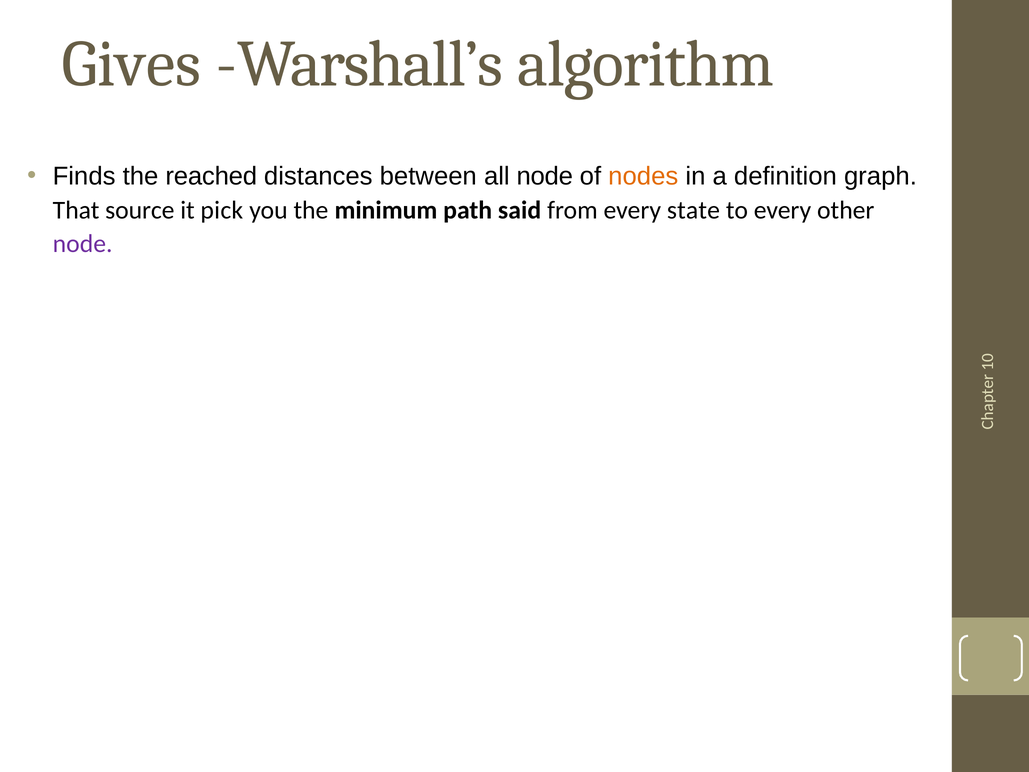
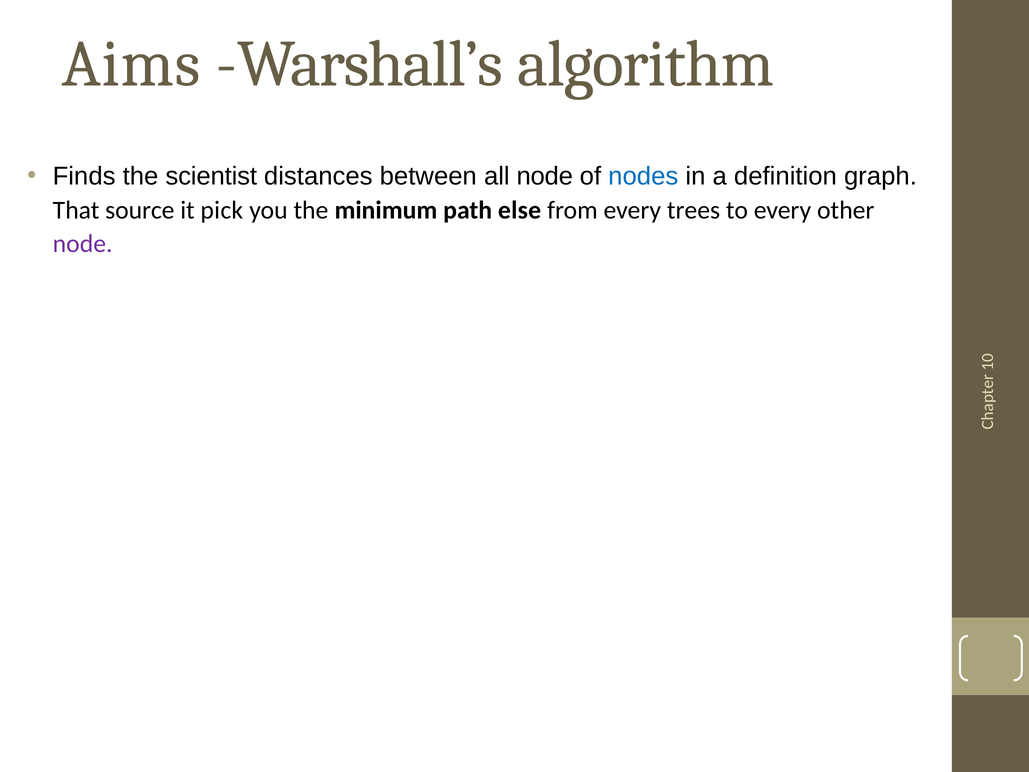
Gives: Gives -> Aims (131, 64)
reached: reached -> scientist (211, 176)
nodes colour: orange -> blue (643, 176)
said: said -> else (520, 210)
state: state -> trees (694, 210)
